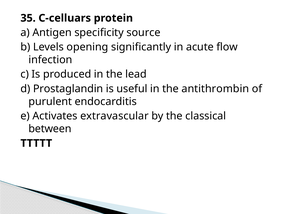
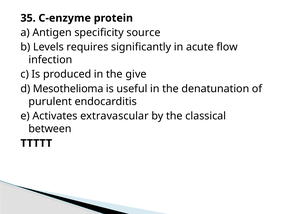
C-celluars: C-celluars -> C-enzyme (65, 18)
opening: opening -> requires (87, 47)
lead: lead -> give (136, 74)
Prostaglandin: Prostaglandin -> Mesothelioma (68, 89)
antithrombin: antithrombin -> denatunation (215, 89)
